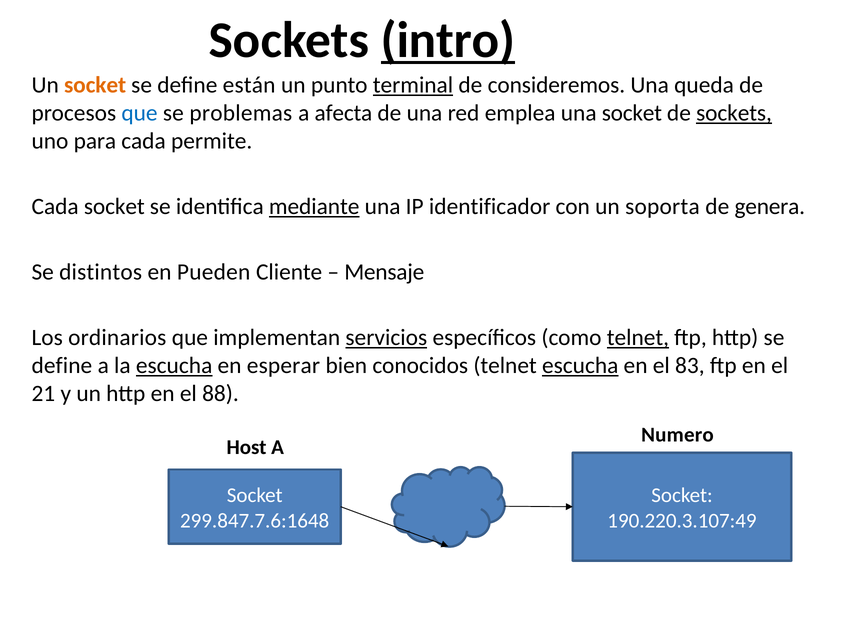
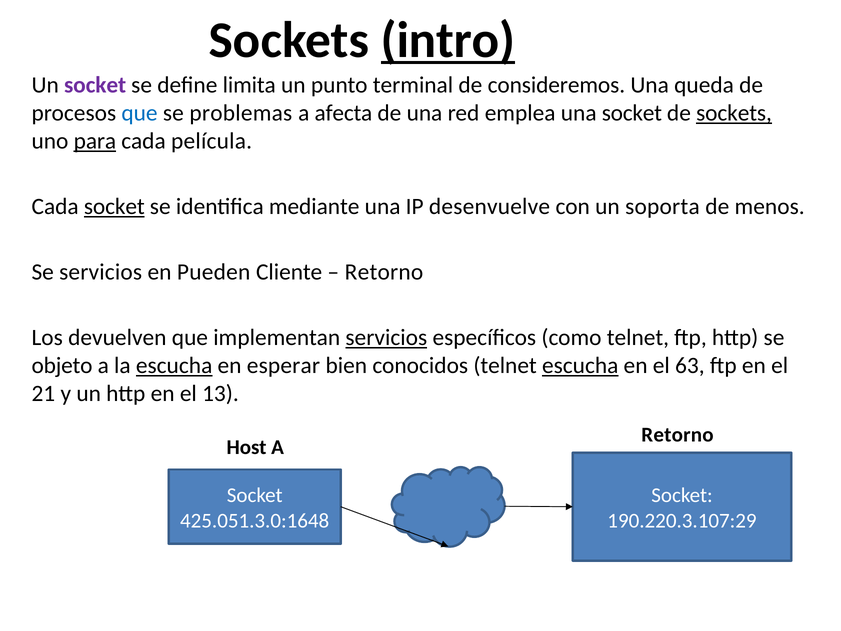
socket colour: orange -> purple (95, 85)
están: están -> limita (249, 85)
terminal underline: present -> none (413, 85)
para underline: none -> present (95, 141)
permite: permite -> película (212, 141)
socket underline: none -> present (114, 207)
mediante underline: present -> none (314, 207)
identificador: identificador -> desenvuelve (490, 207)
genera: genera -> menos (770, 207)
Se distintos: distintos -> servicios (101, 272)
Mensaje: Mensaje -> Retorno (384, 272)
ordinarios: ordinarios -> devuelven (117, 337)
telnet underline: present -> none (638, 337)
define: define -> objeto (62, 365)
83: 83 -> 63 (690, 365)
88: 88 -> 13 (220, 394)
Numero: Numero -> Retorno (677, 435)
299.847.7.6:1648: 299.847.7.6:1648 -> 425.051.3.0:1648 (255, 521)
190.220.3.107:49: 190.220.3.107:49 -> 190.220.3.107:29 (682, 521)
